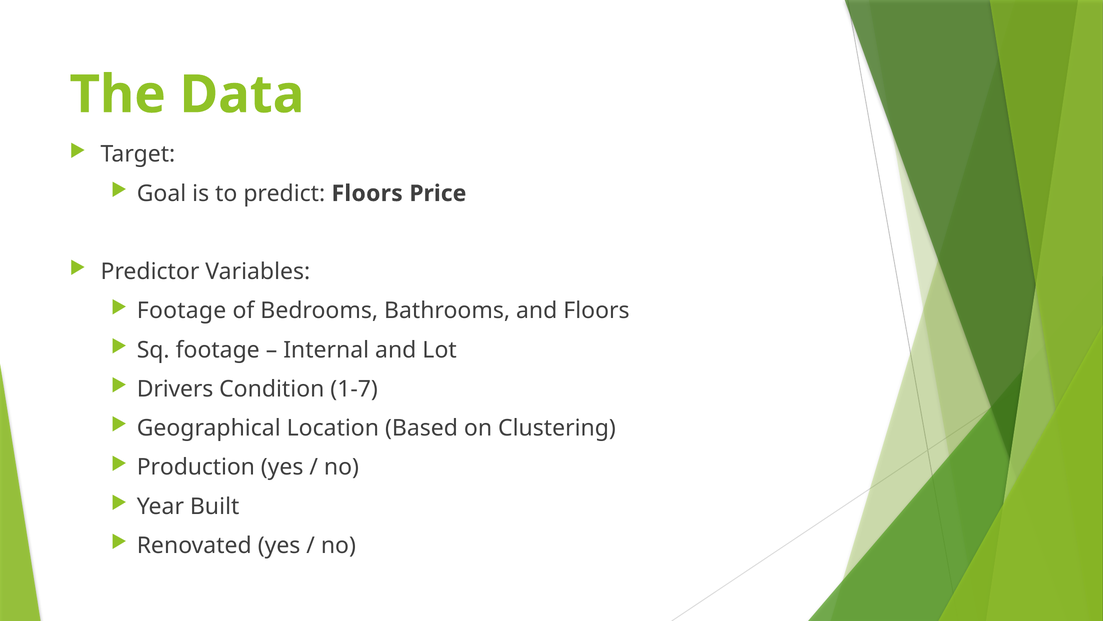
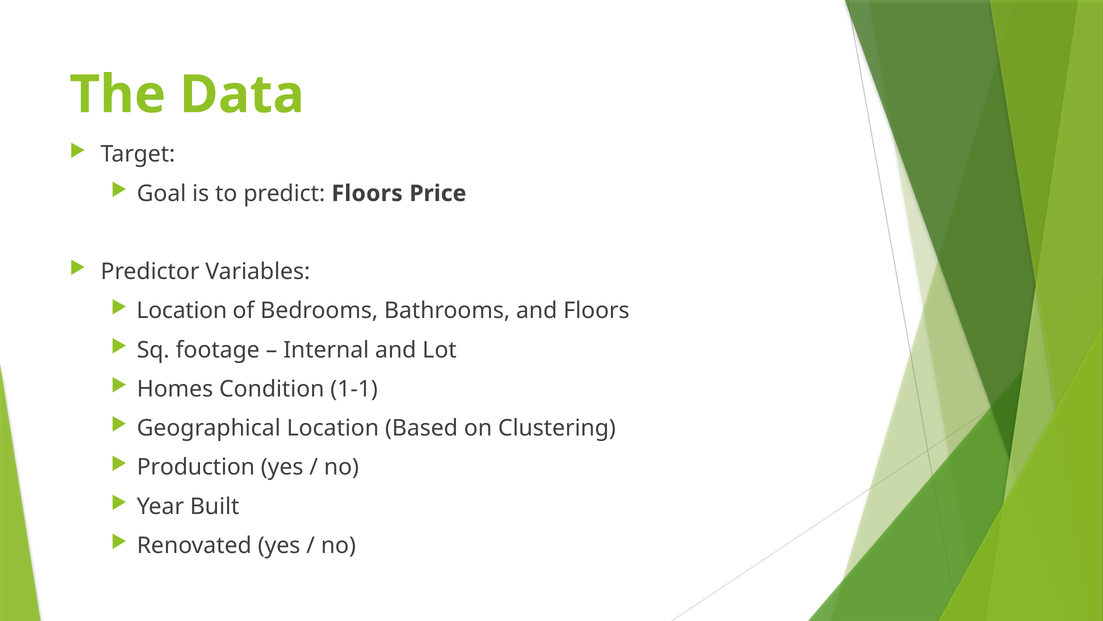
Footage: Footage -> Location (182, 311)
Drivers: Drivers -> Homes (175, 389)
1-7: 1-7 -> 1-1 (354, 389)
